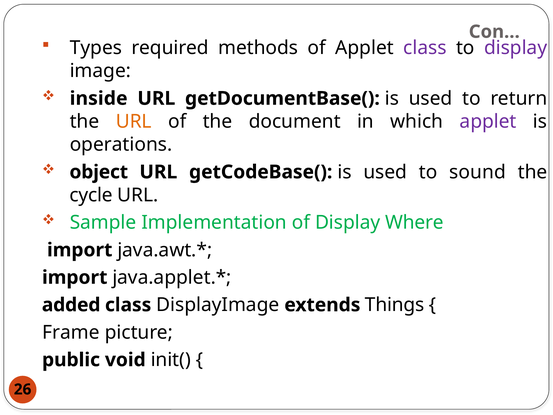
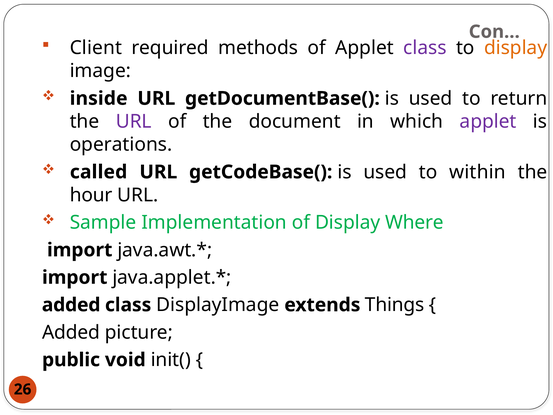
Types: Types -> Client (96, 48)
display colour: purple -> orange (516, 48)
URL colour: orange -> purple (134, 121)
object: object -> called (99, 172)
sound: sound -> within (477, 172)
cycle: cycle -> hour (91, 195)
Frame: Frame -> Added (71, 332)
